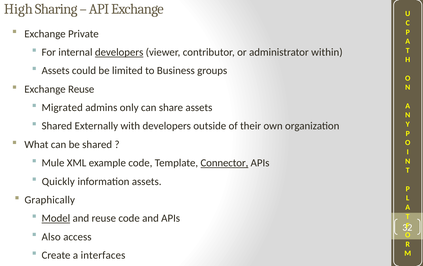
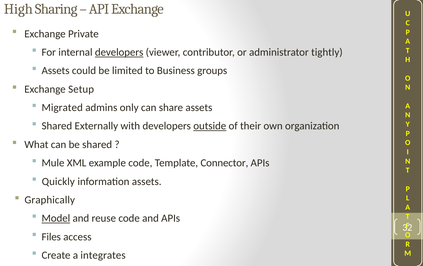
within: within -> tightly (327, 52)
Exchange Reuse: Reuse -> Setup (81, 89)
outside underline: none -> present (210, 126)
Connector underline: present -> none (224, 163)
Also: Also -> Files (51, 237)
interfaces: interfaces -> integrates (103, 255)
